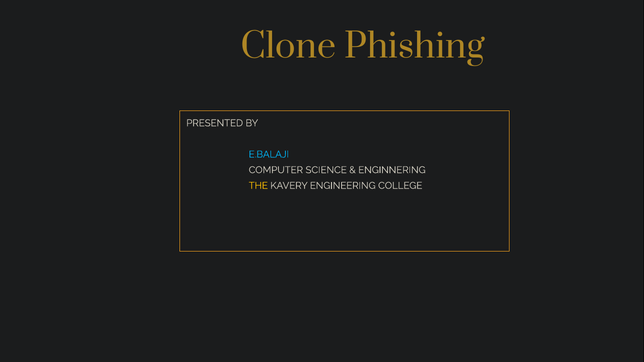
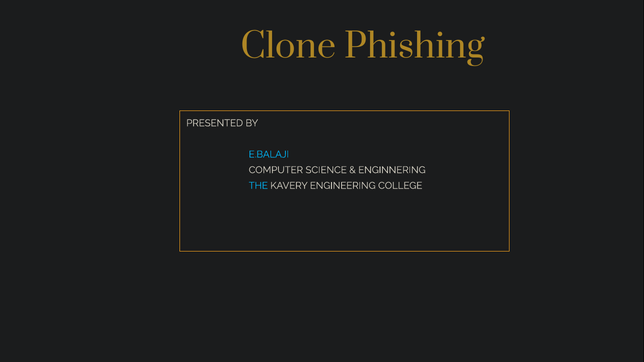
THE colour: yellow -> light blue (258, 186)
